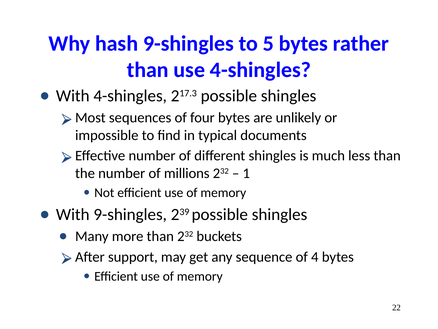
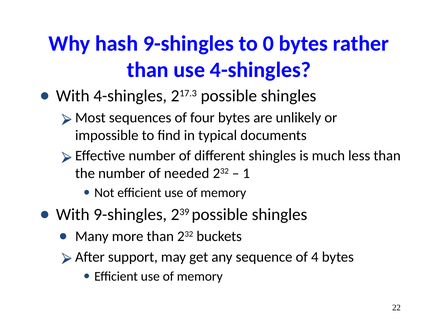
5: 5 -> 0 (268, 44)
millions: millions -> needed (187, 173)
